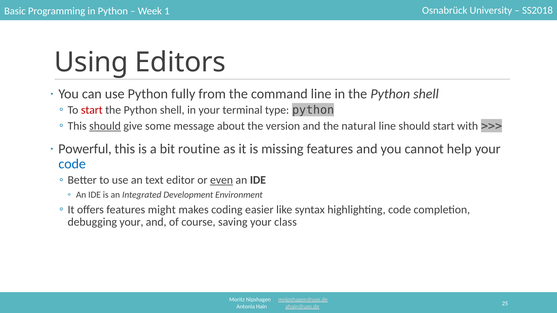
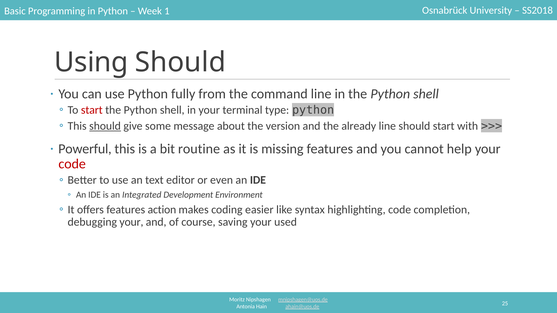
Using Editors: Editors -> Should (180, 62)
natural: natural -> already (359, 126)
code colour: blue -> red (72, 164)
even underline: present -> none (222, 180)
might: might -> action (162, 210)
class: class -> used (286, 222)
